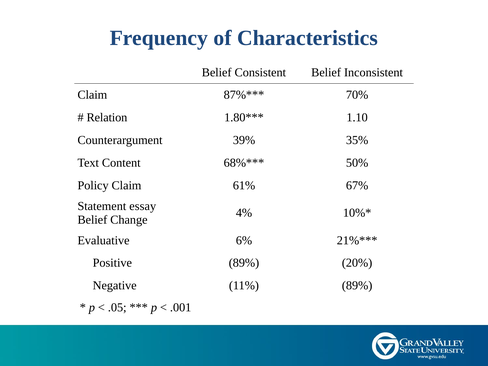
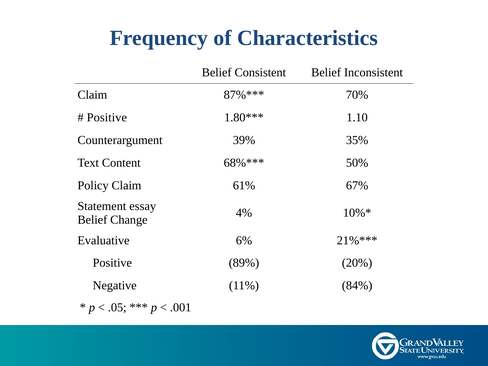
Relation: Relation -> Positive (107, 118)
11% 89%: 89% -> 84% (357, 286)
